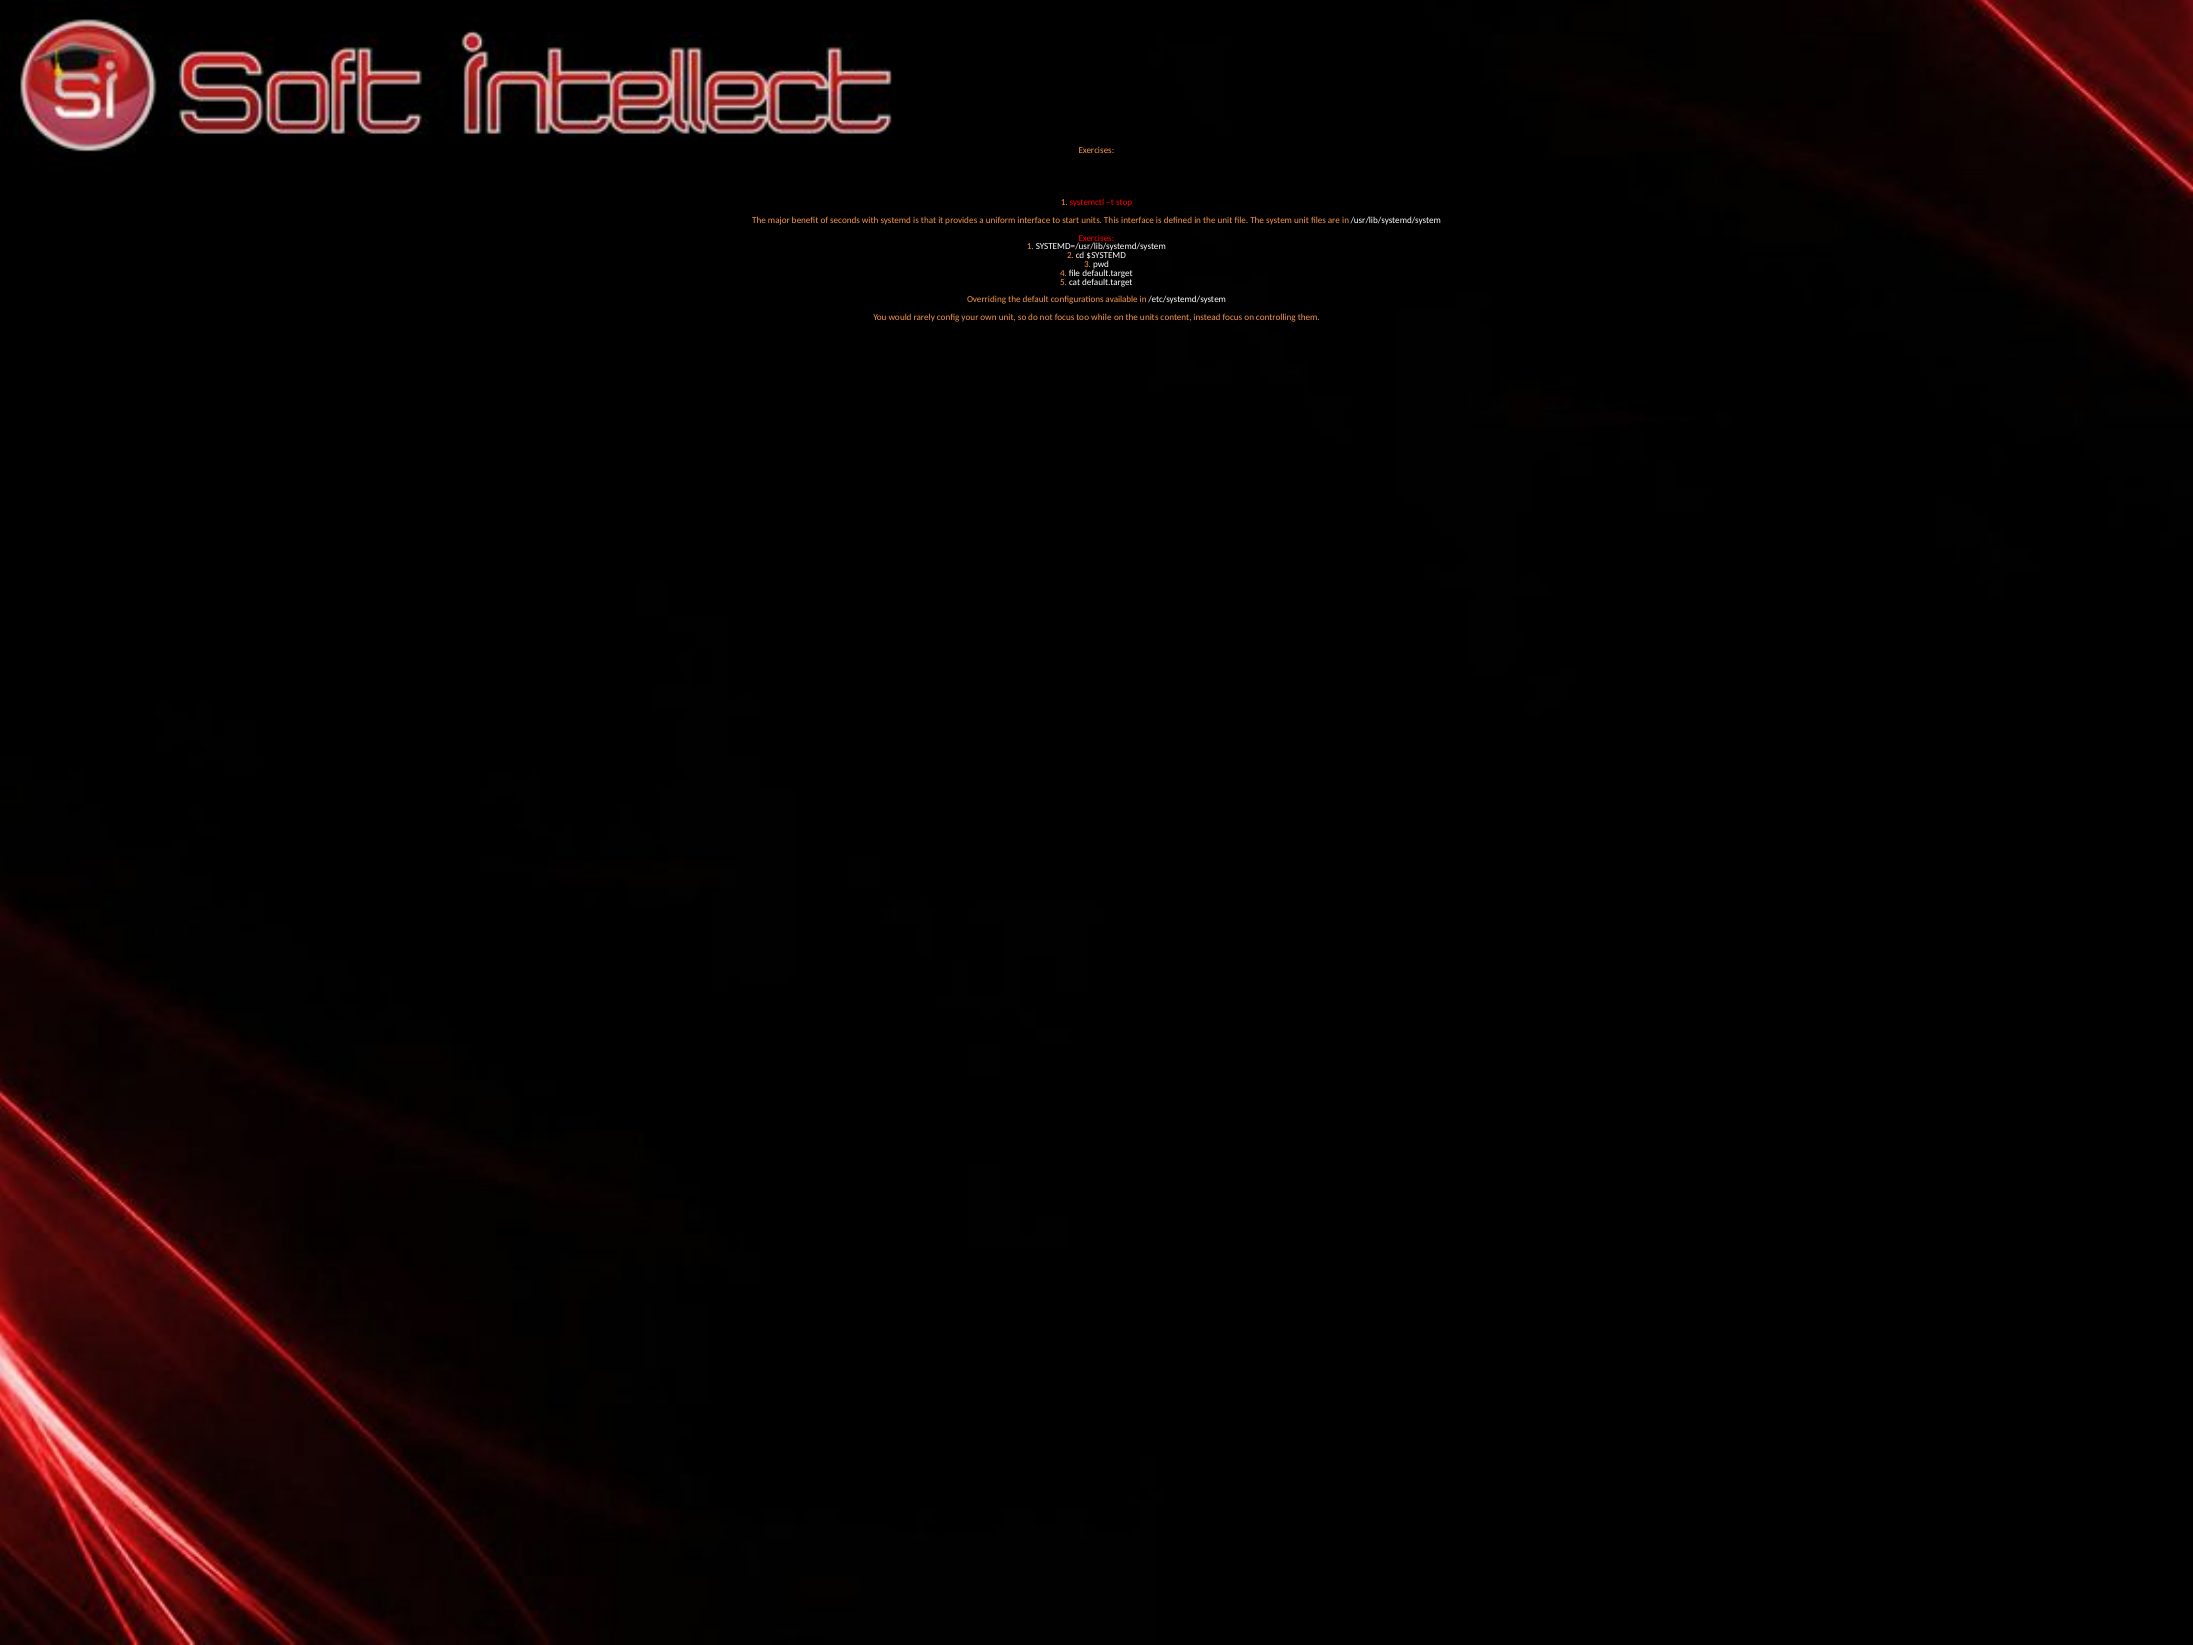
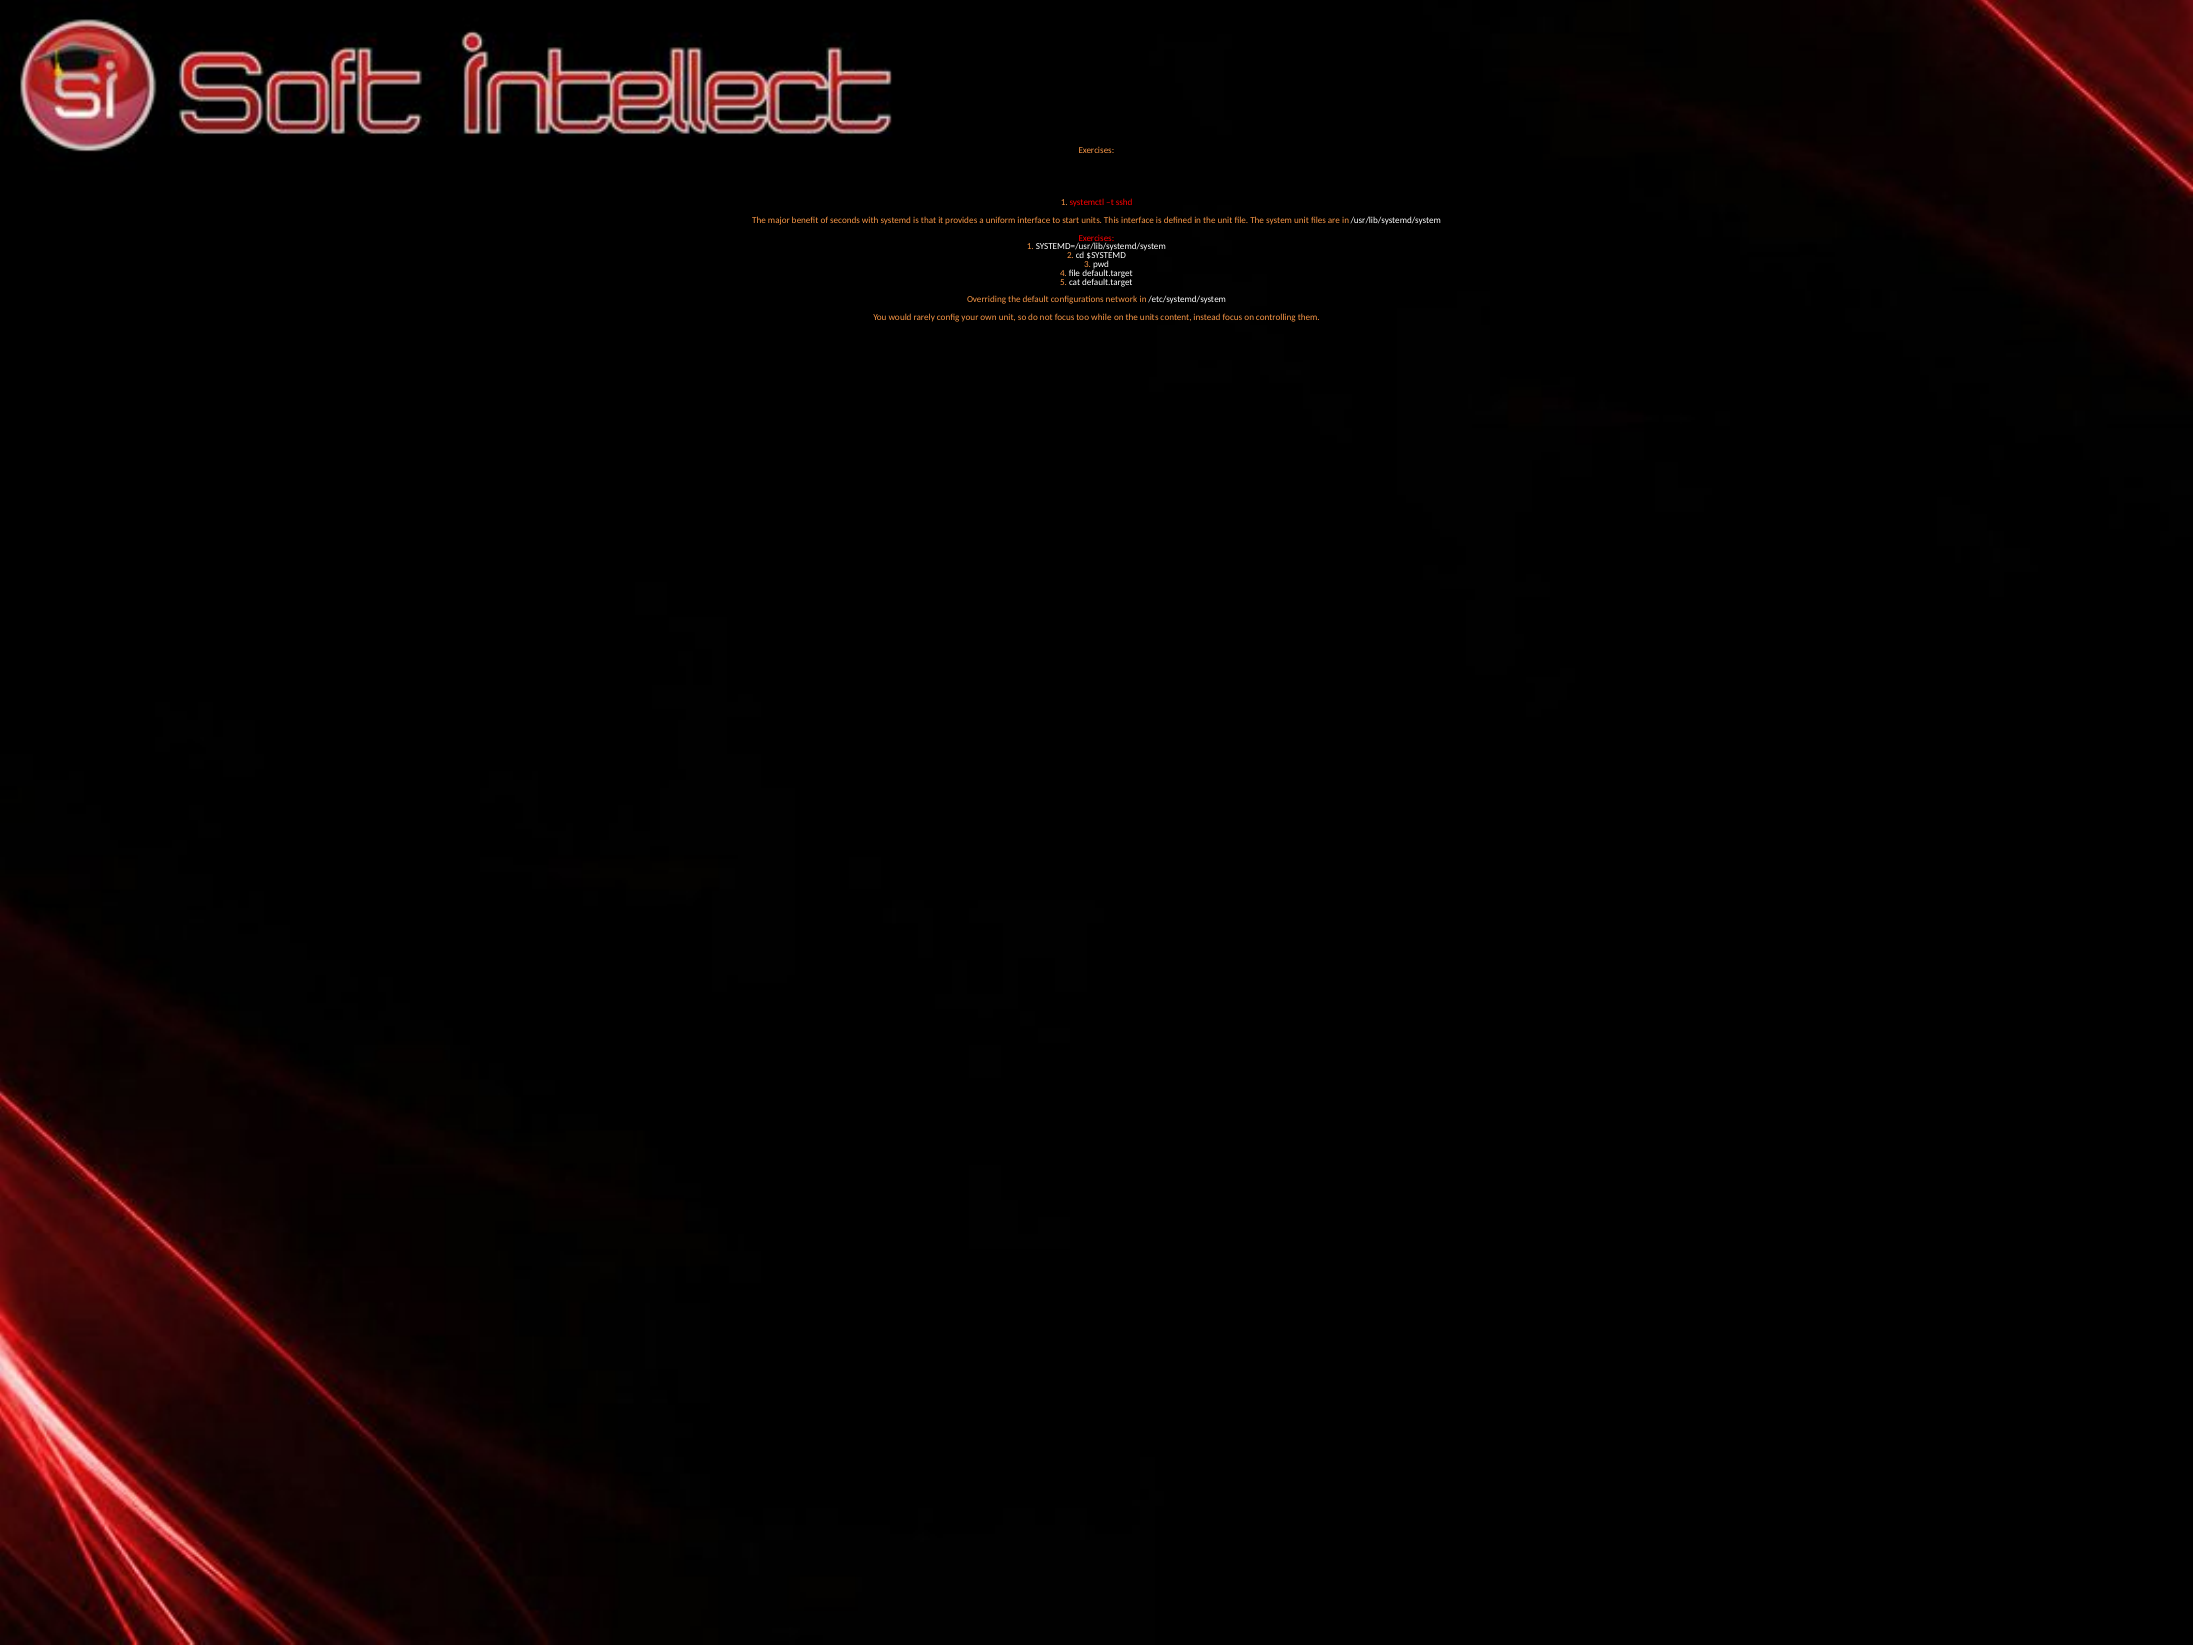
stop: stop -> sshd (1124, 203)
available: available -> network (1121, 300)
